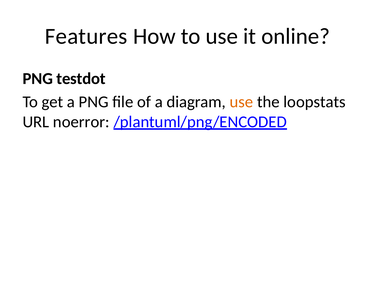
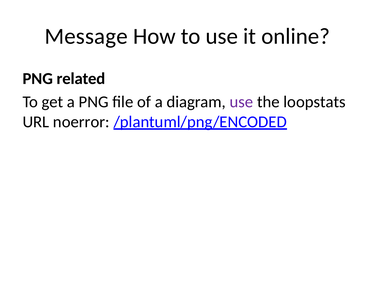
Features: Features -> Message (86, 36)
testdot: testdot -> related (81, 79)
use colour: orange -> purple (241, 102)
